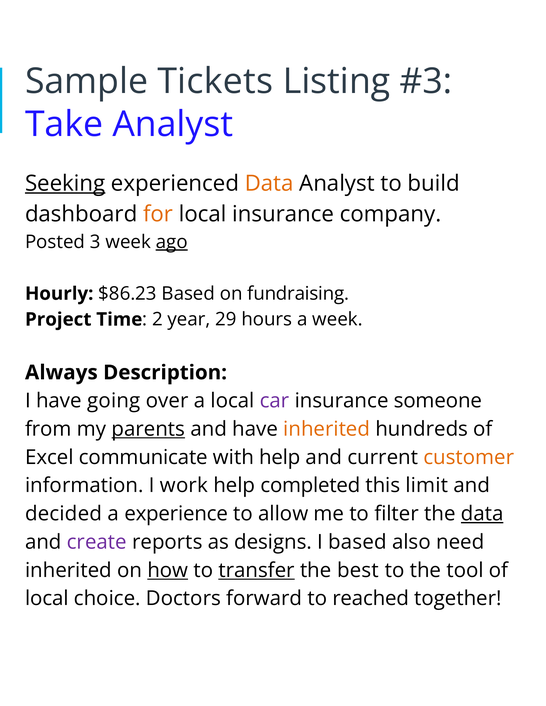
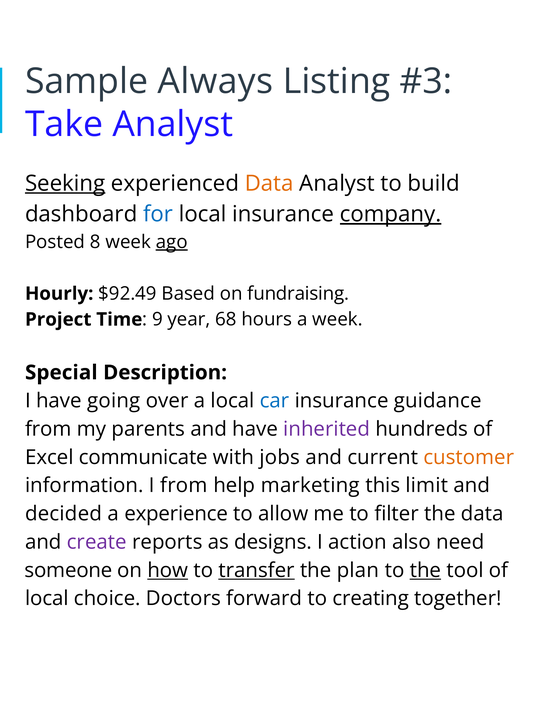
Tickets: Tickets -> Always (215, 82)
for colour: orange -> blue (158, 214)
company underline: none -> present (391, 214)
3: 3 -> 8 (95, 242)
$86.23: $86.23 -> $92.49 (127, 294)
2: 2 -> 9 (157, 320)
29: 29 -> 68 (226, 320)
Always: Always -> Special (61, 373)
car colour: purple -> blue (275, 401)
someone: someone -> guidance (438, 401)
parents underline: present -> none (148, 429)
inherited colour: orange -> purple (327, 429)
with help: help -> jobs (280, 458)
I work: work -> from (184, 486)
completed: completed -> marketing (310, 486)
data underline: present -> none (482, 514)
I based: based -> action (357, 543)
inherited: inherited -> someone (69, 571)
best: best -> plan (358, 571)
the underline: none -> present (425, 571)
reached: reached -> creating (371, 599)
